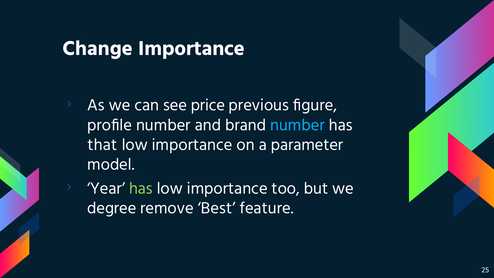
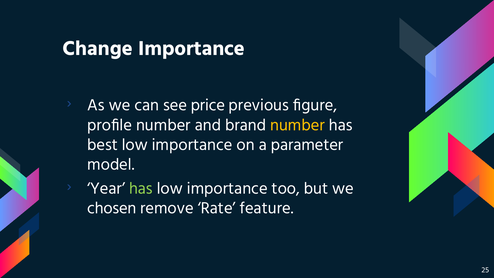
number colour: light blue -> yellow (297, 125)
that: that -> best (103, 145)
degree: degree -> chosen (112, 208)
Best: Best -> Rate (217, 208)
